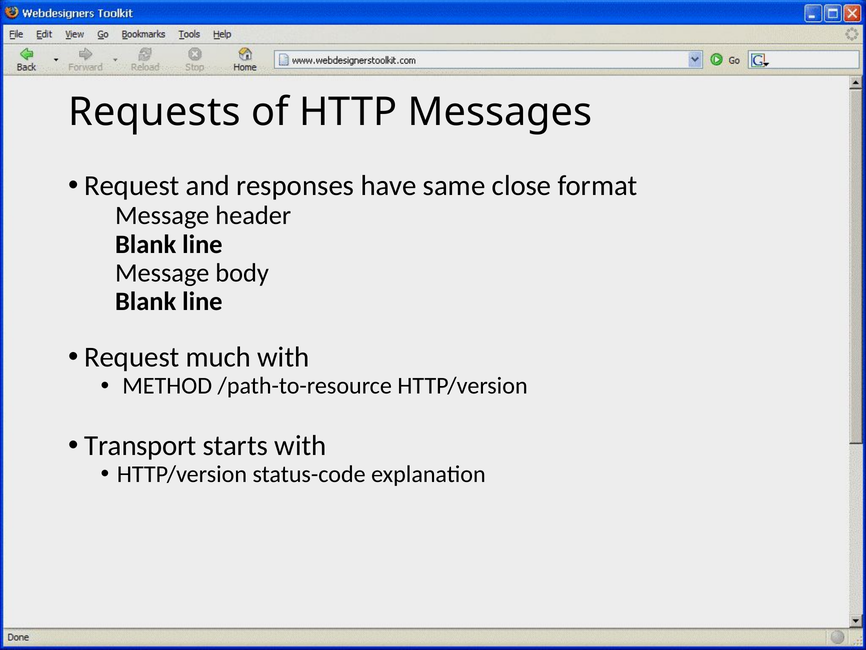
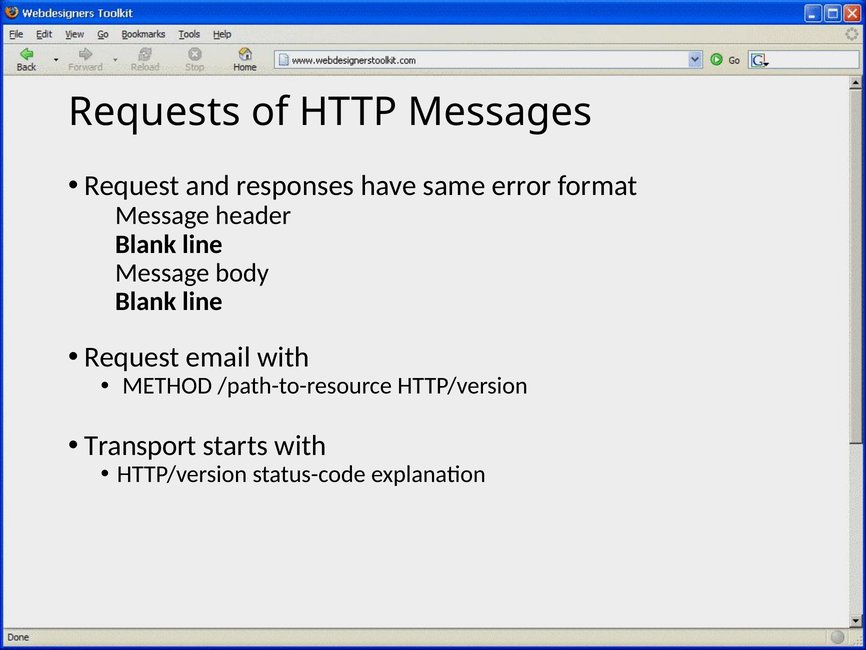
close: close -> error (522, 186)
much: much -> email (218, 357)
